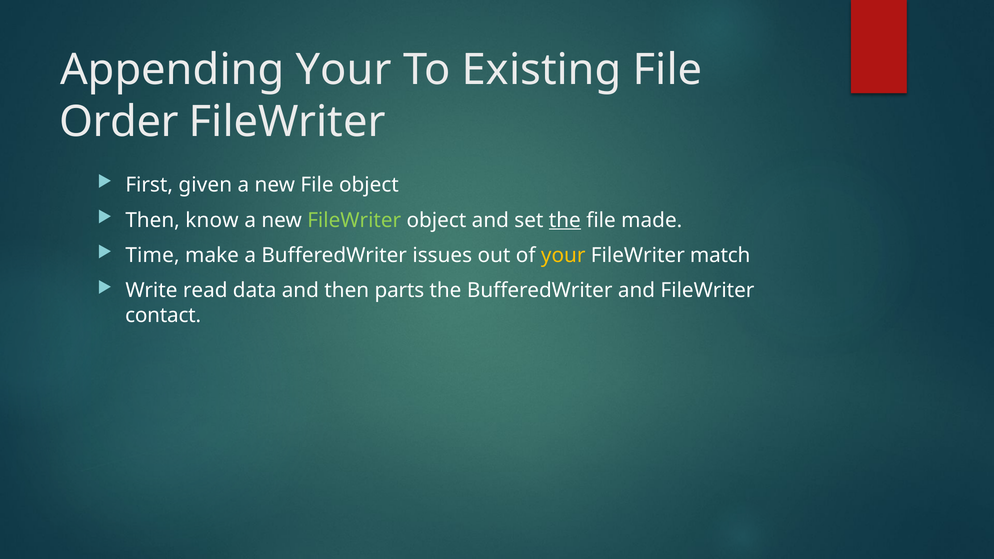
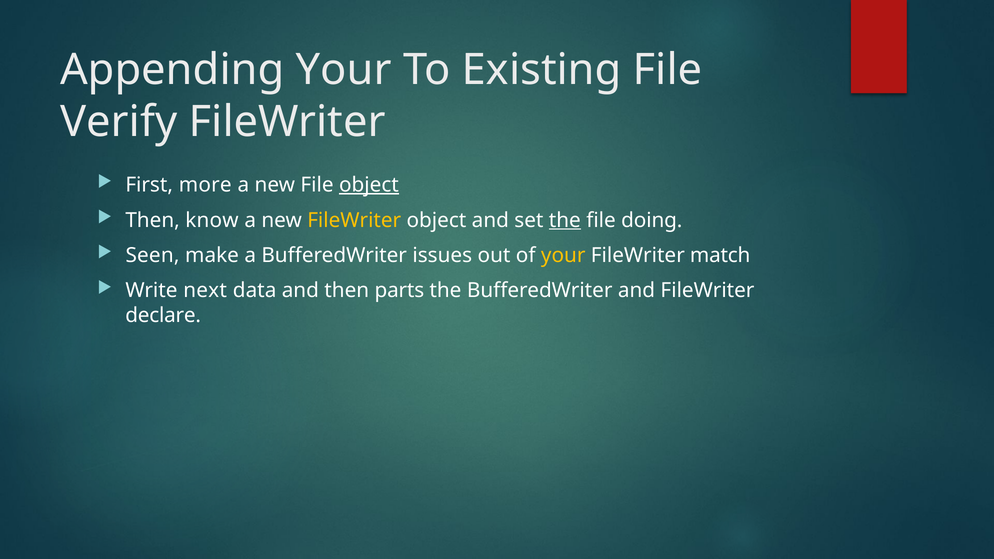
Order: Order -> Verify (119, 122)
given: given -> more (205, 185)
object underline: none -> present (369, 185)
FileWriter colour: light green -> yellow (354, 220)
made: made -> doing (652, 220)
Time: Time -> Seen (152, 255)
read: read -> next (205, 291)
contact: contact -> declare (163, 316)
